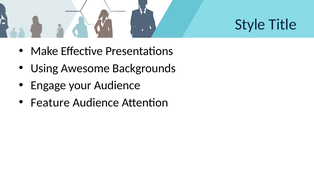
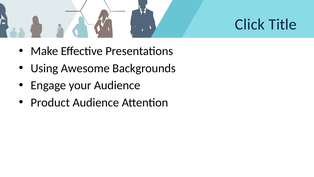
Style: Style -> Click (250, 24)
Feature: Feature -> Product (50, 102)
